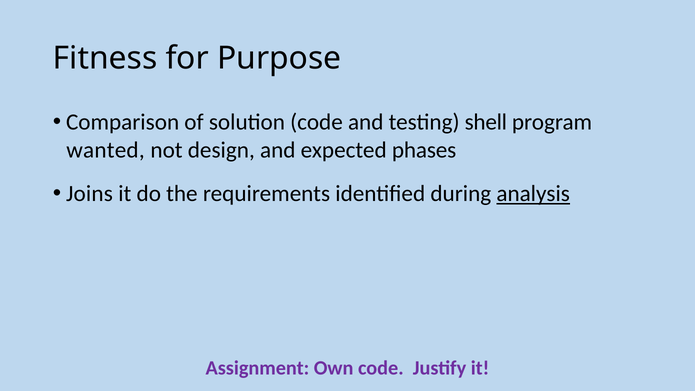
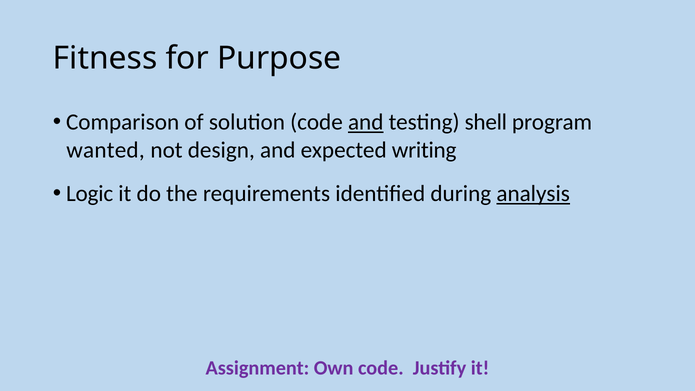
and underline: none -> present (366, 122)
phases: phases -> writing (424, 150)
Joins: Joins -> Logic (90, 194)
